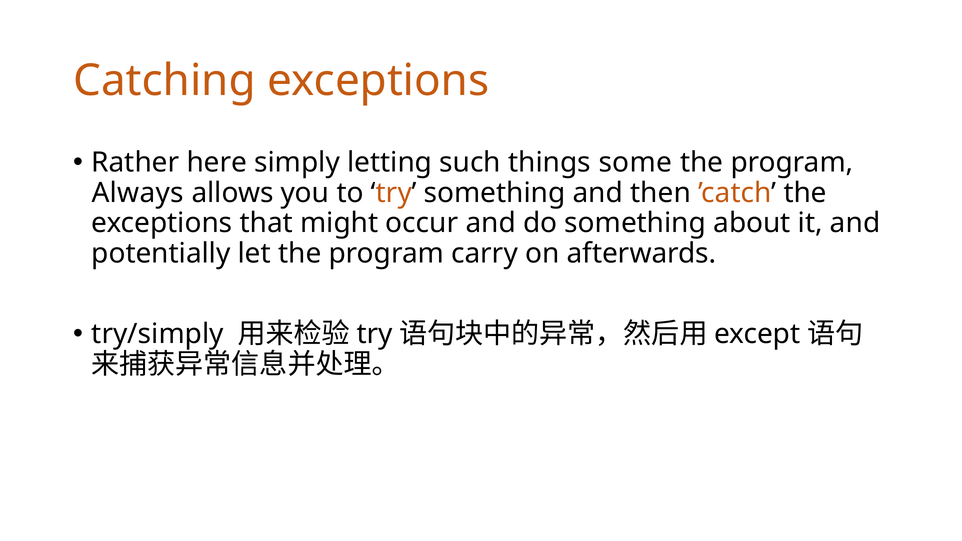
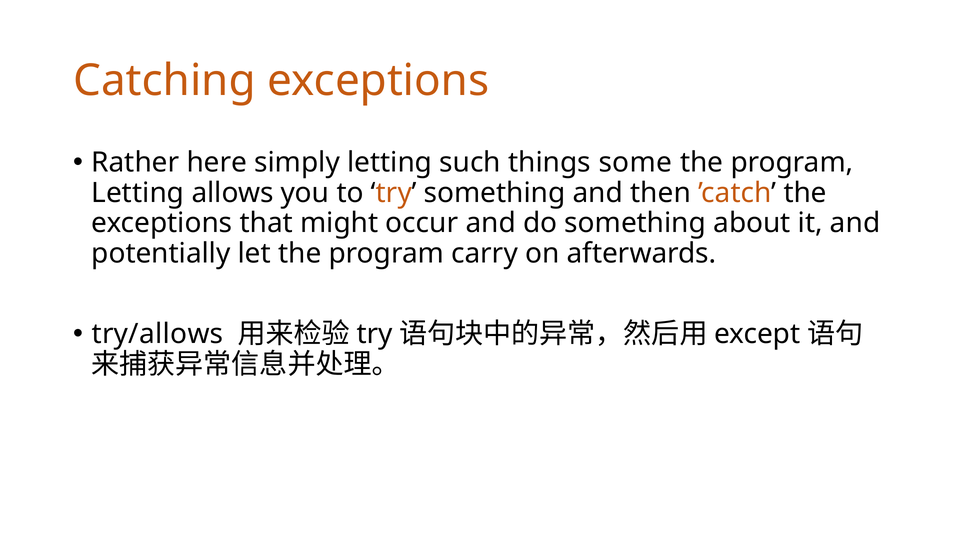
Always: Always -> Letting (138, 193)
try/simply: try/simply -> try/allows (157, 334)
